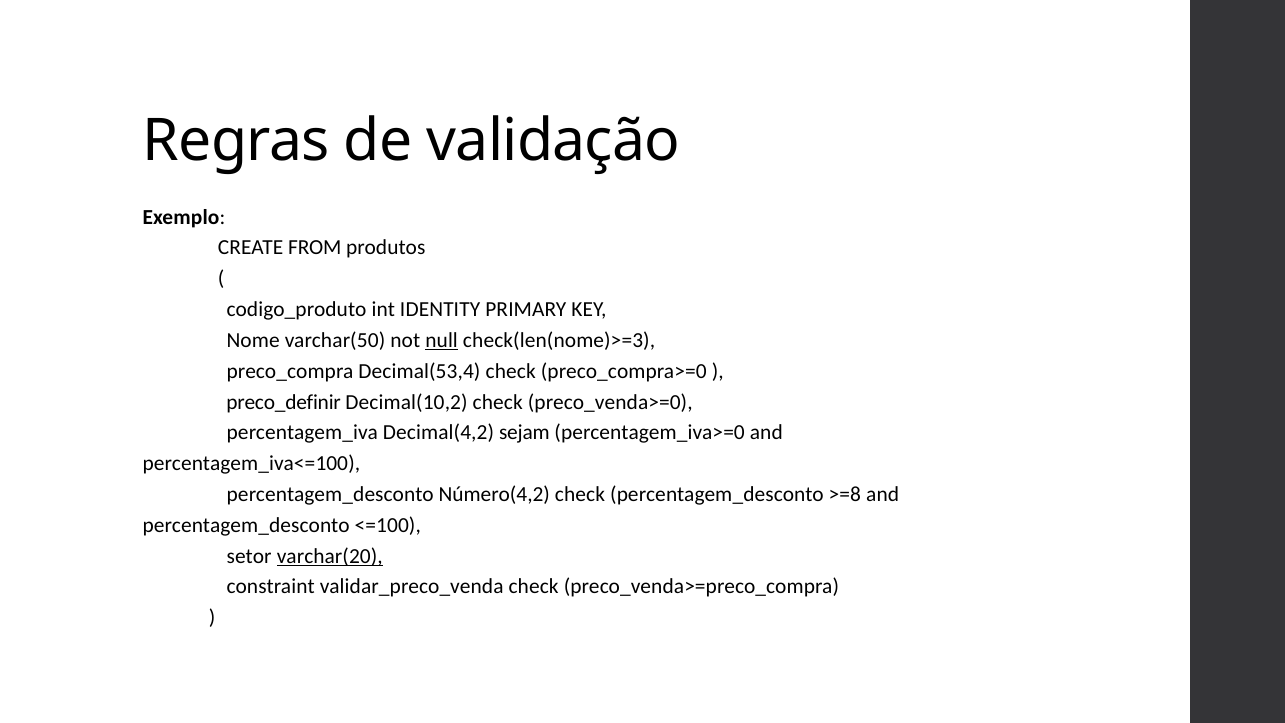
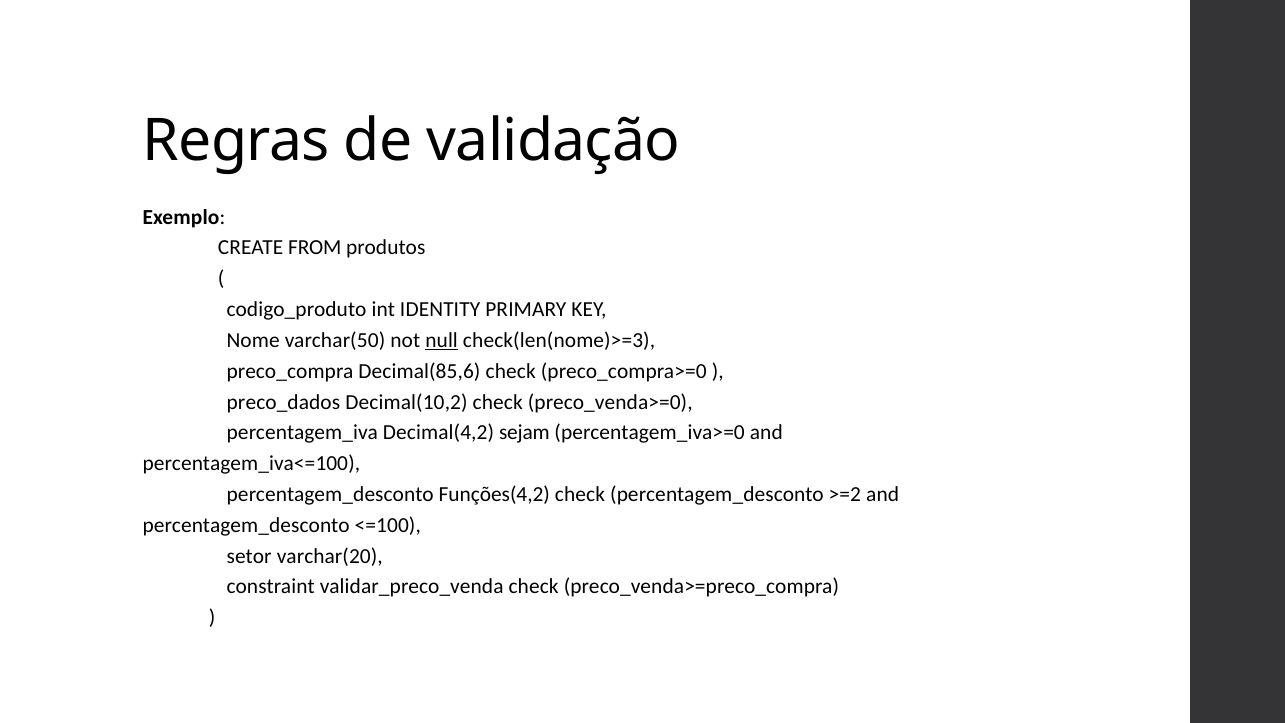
Decimal(53,4: Decimal(53,4 -> Decimal(85,6 (419, 371)
preco_definir: preco_definir -> preco_dados (283, 402)
Número(4,2: Número(4,2 -> Funções(4,2 (494, 494)
>=8: >=8 -> >=2 (845, 494)
varchar(20 underline: present -> none (330, 556)
